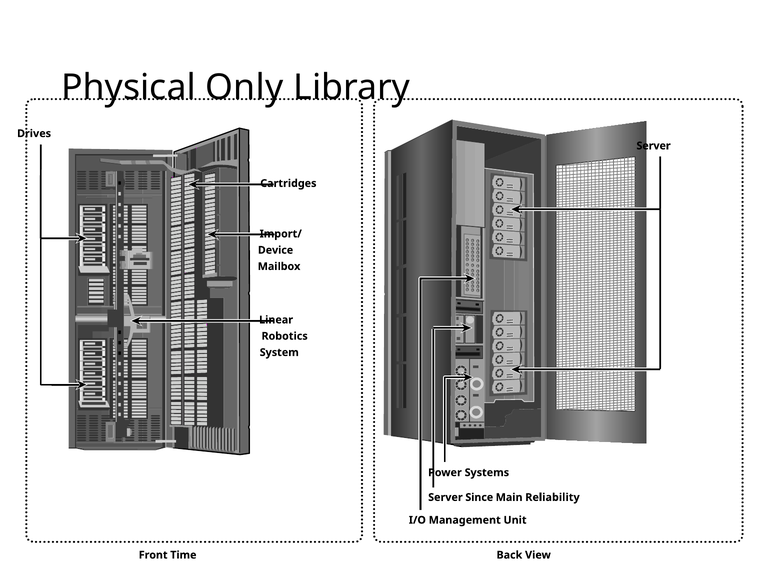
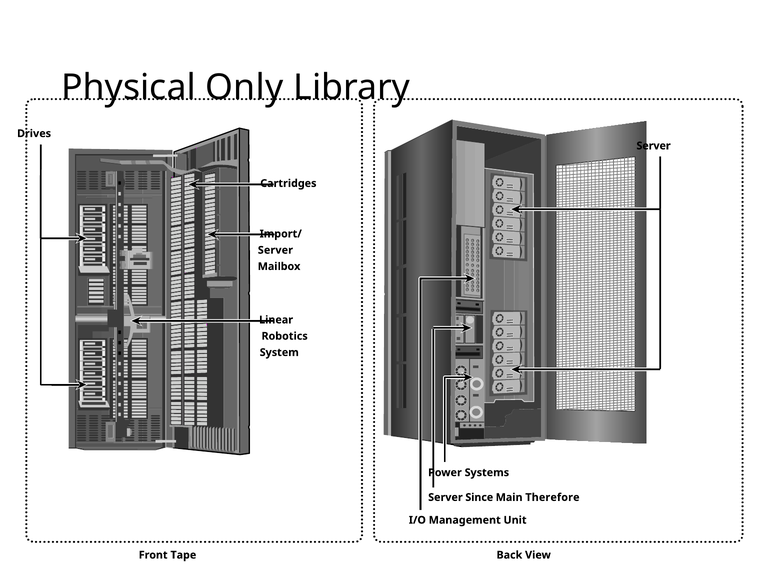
Device: Device -> Server (275, 250)
Reliability: Reliability -> Therefore (552, 498)
Time: Time -> Tape (183, 555)
